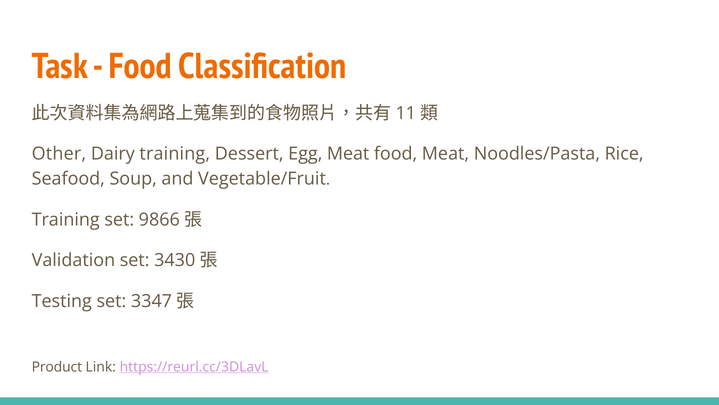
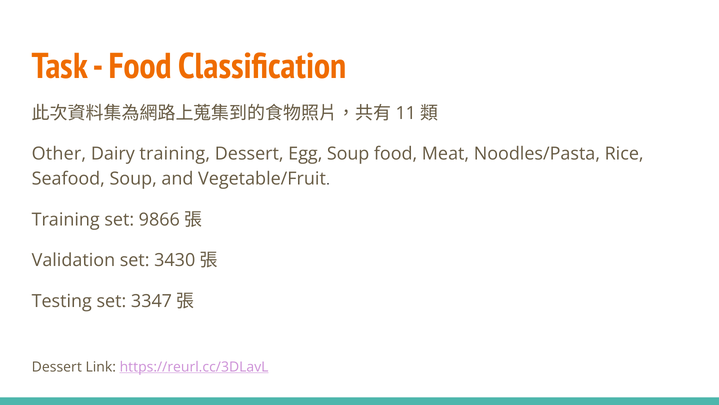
Egg Meat: Meat -> Soup (348, 154)
Product: Product -> Dessert (57, 367)
